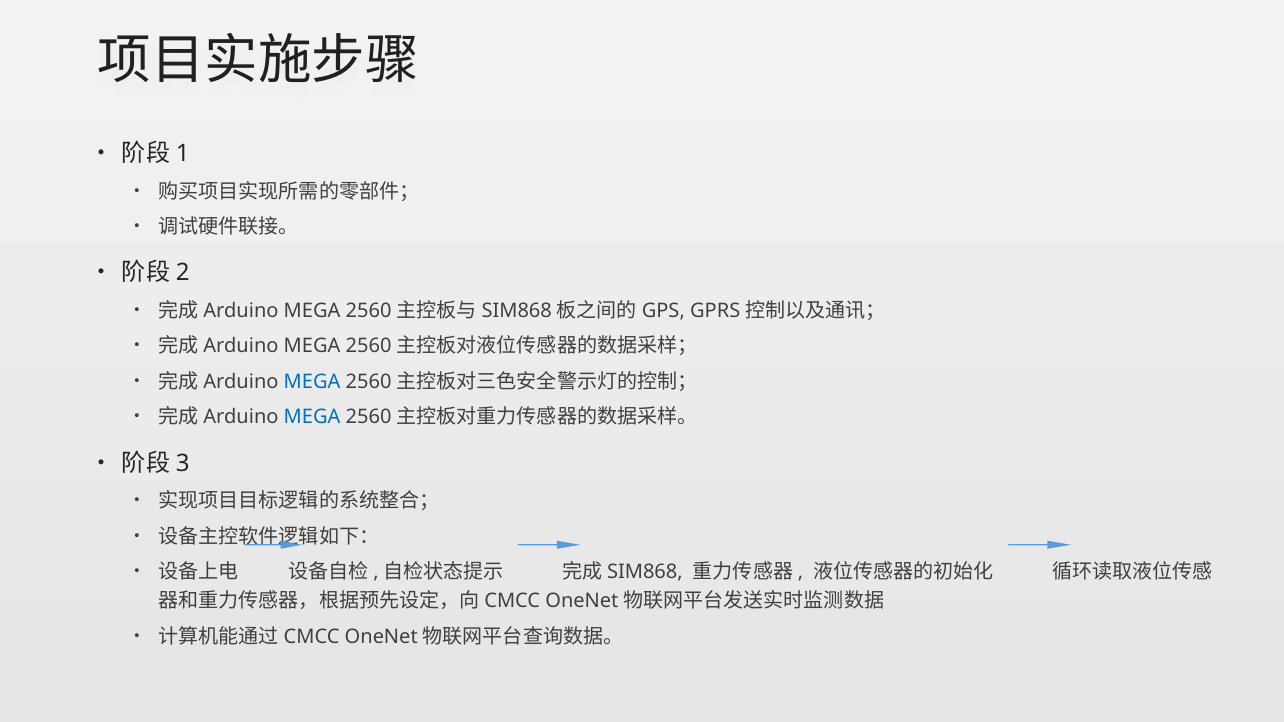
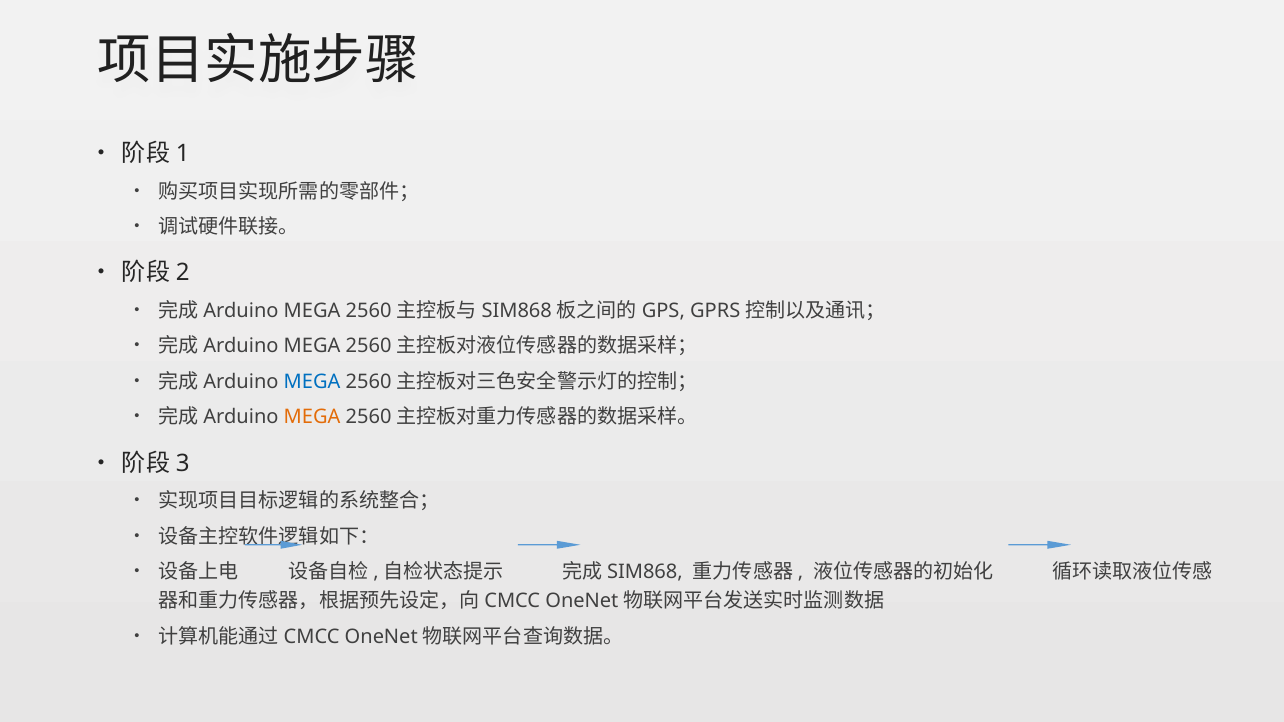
MEGA colour: blue -> orange (312, 418)
